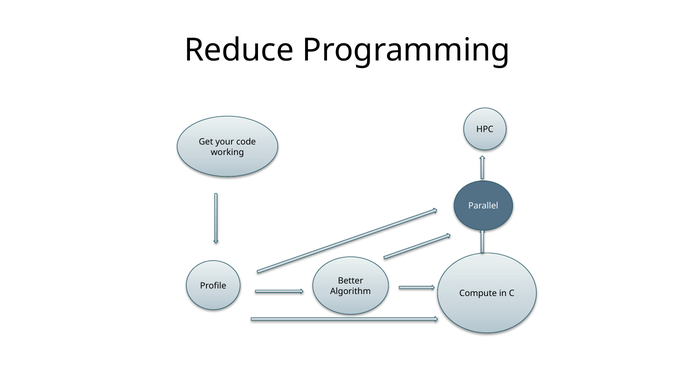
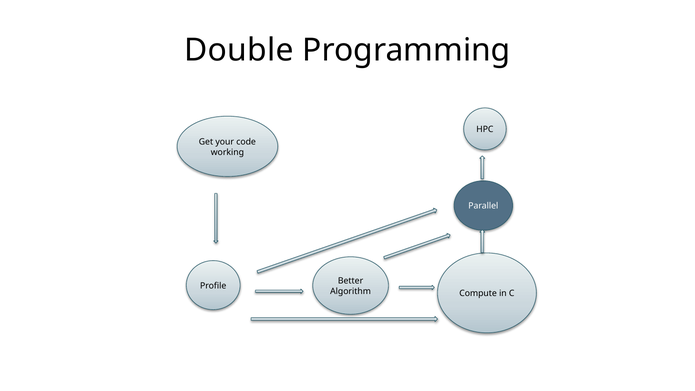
Reduce: Reduce -> Double (239, 50)
